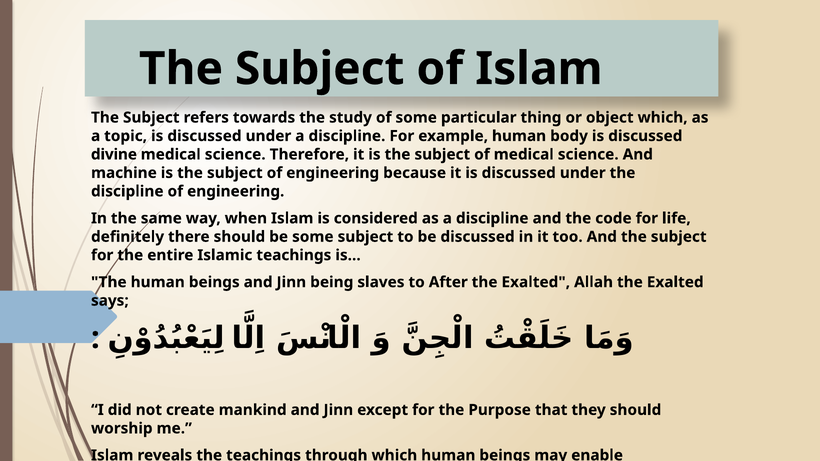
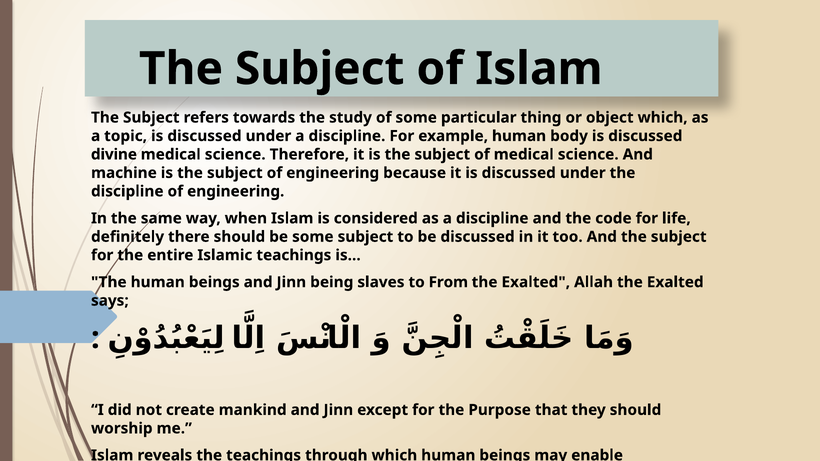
After: After -> From (448, 282)
